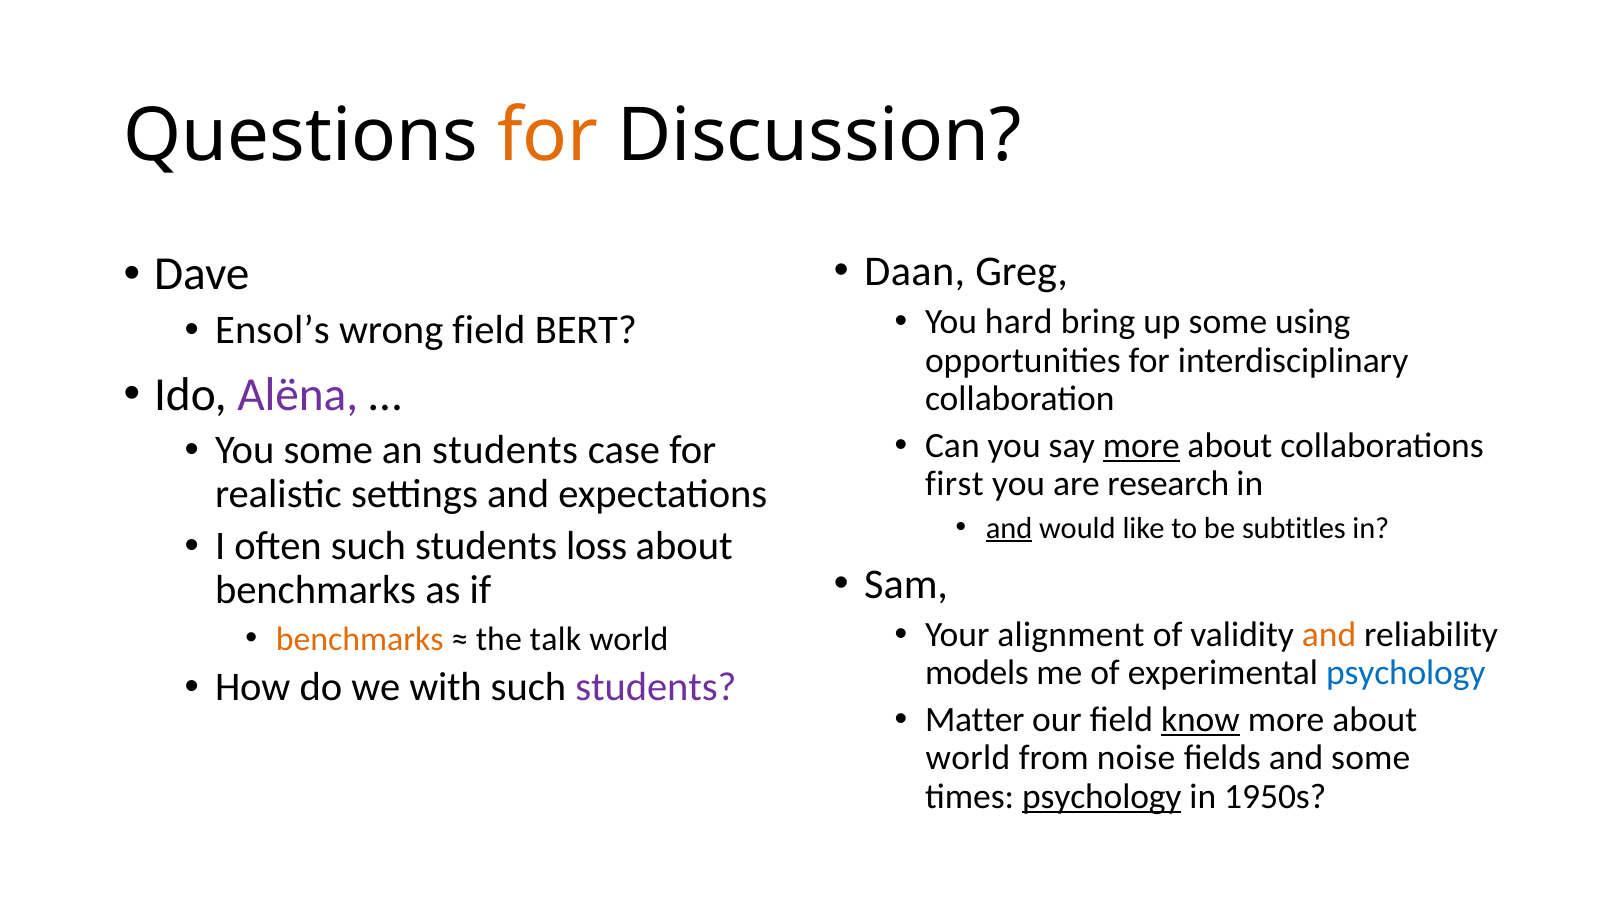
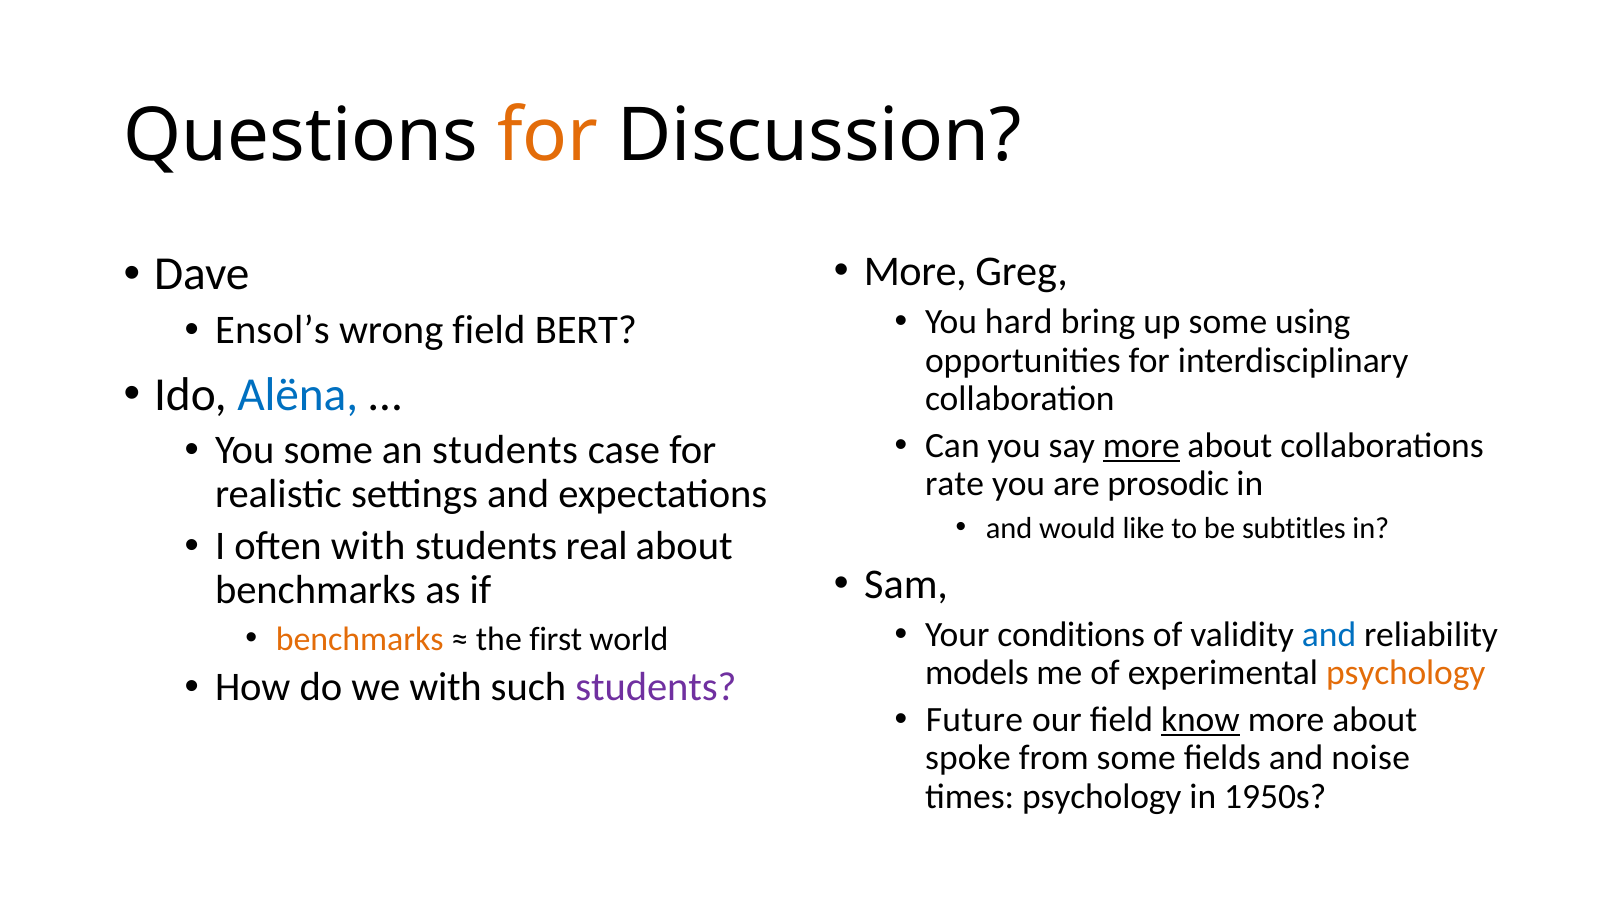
Daan: Daan -> More (915, 272)
Alëna colour: purple -> blue (298, 394)
first: first -> rate (955, 484)
research: research -> prosodic (1168, 484)
and underline: present -> none (1009, 528)
often such: such -> with (368, 546)
loss: loss -> real (597, 546)
alignment: alignment -> conditions (1071, 635)
and colour: orange -> blue (1329, 635)
talk: talk -> first (556, 639)
psychology colour: blue -> orange (1406, 673)
Matter: Matter -> Future (974, 720)
world: world -> spoke (968, 758)
from noise: noise -> some (1136, 758)
and some: some -> noise (1371, 758)
psychology underline: present -> none (1102, 796)
